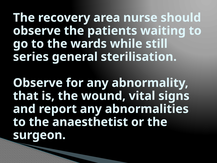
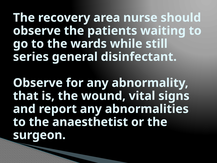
sterilisation: sterilisation -> disinfectant (139, 57)
